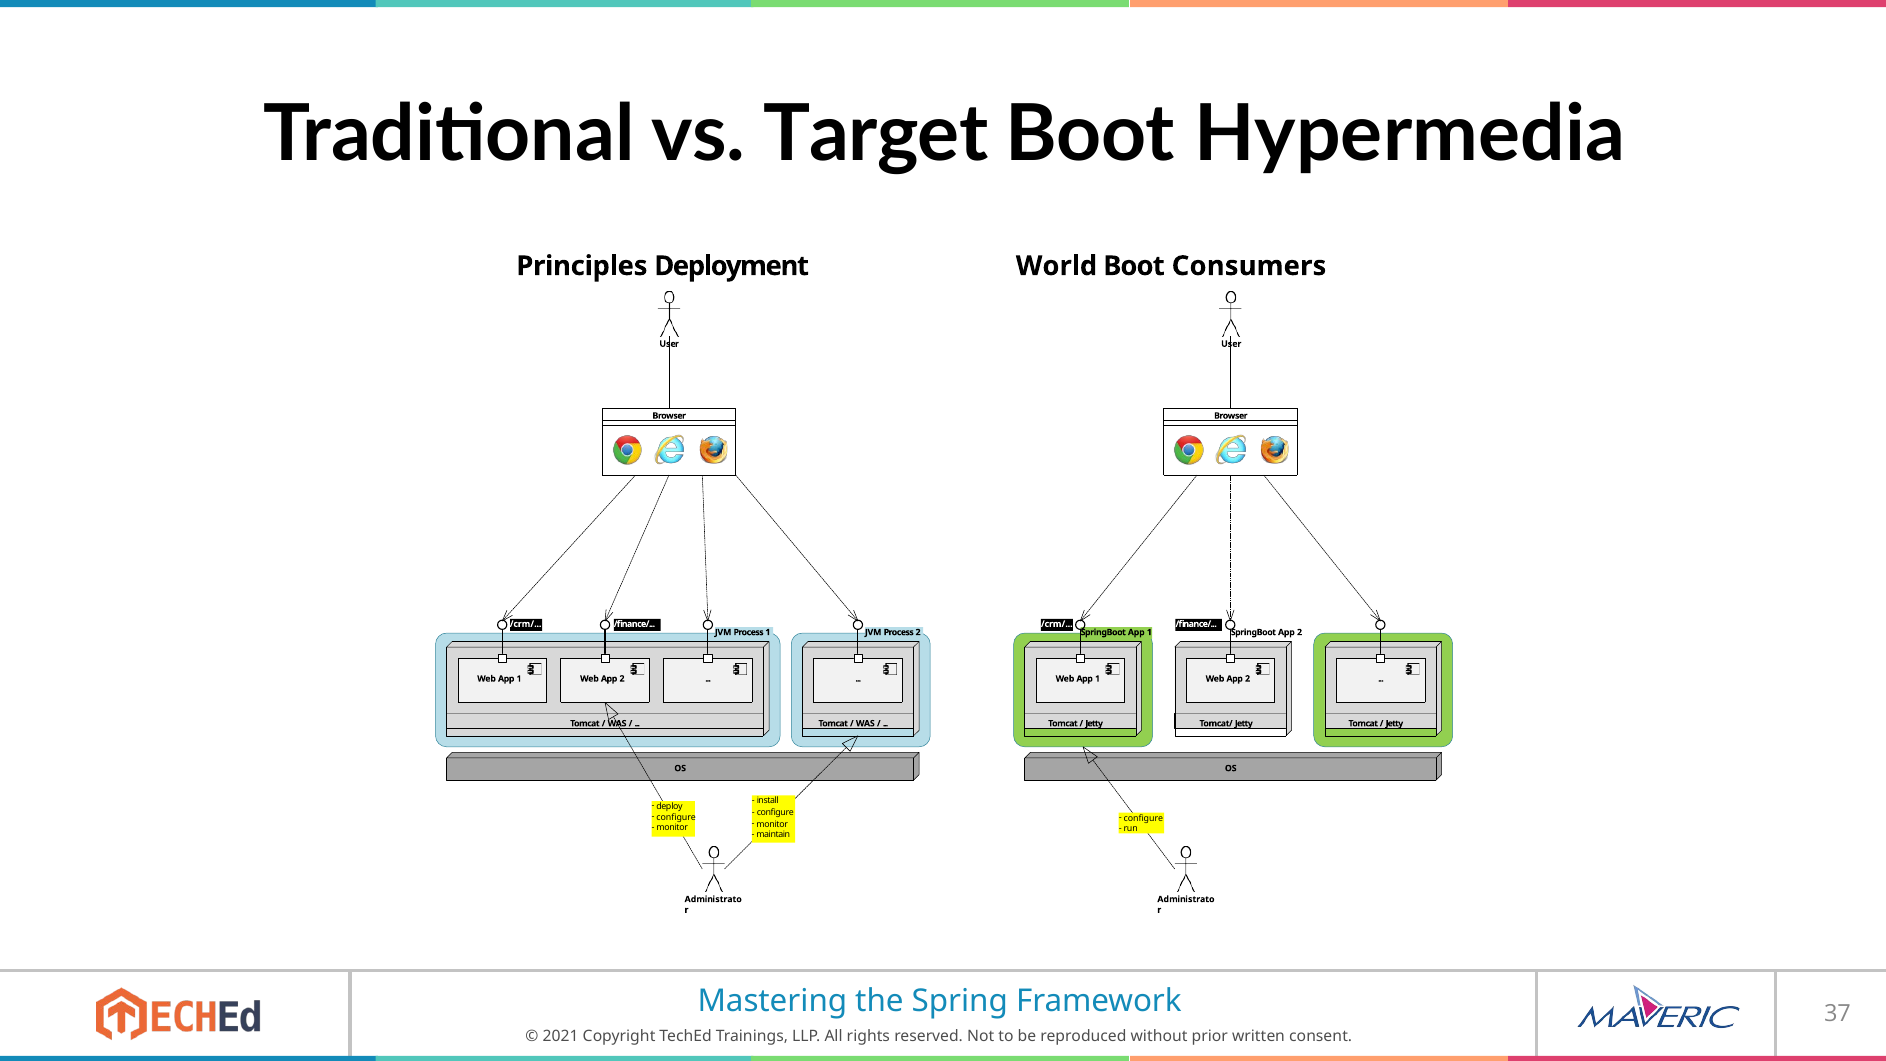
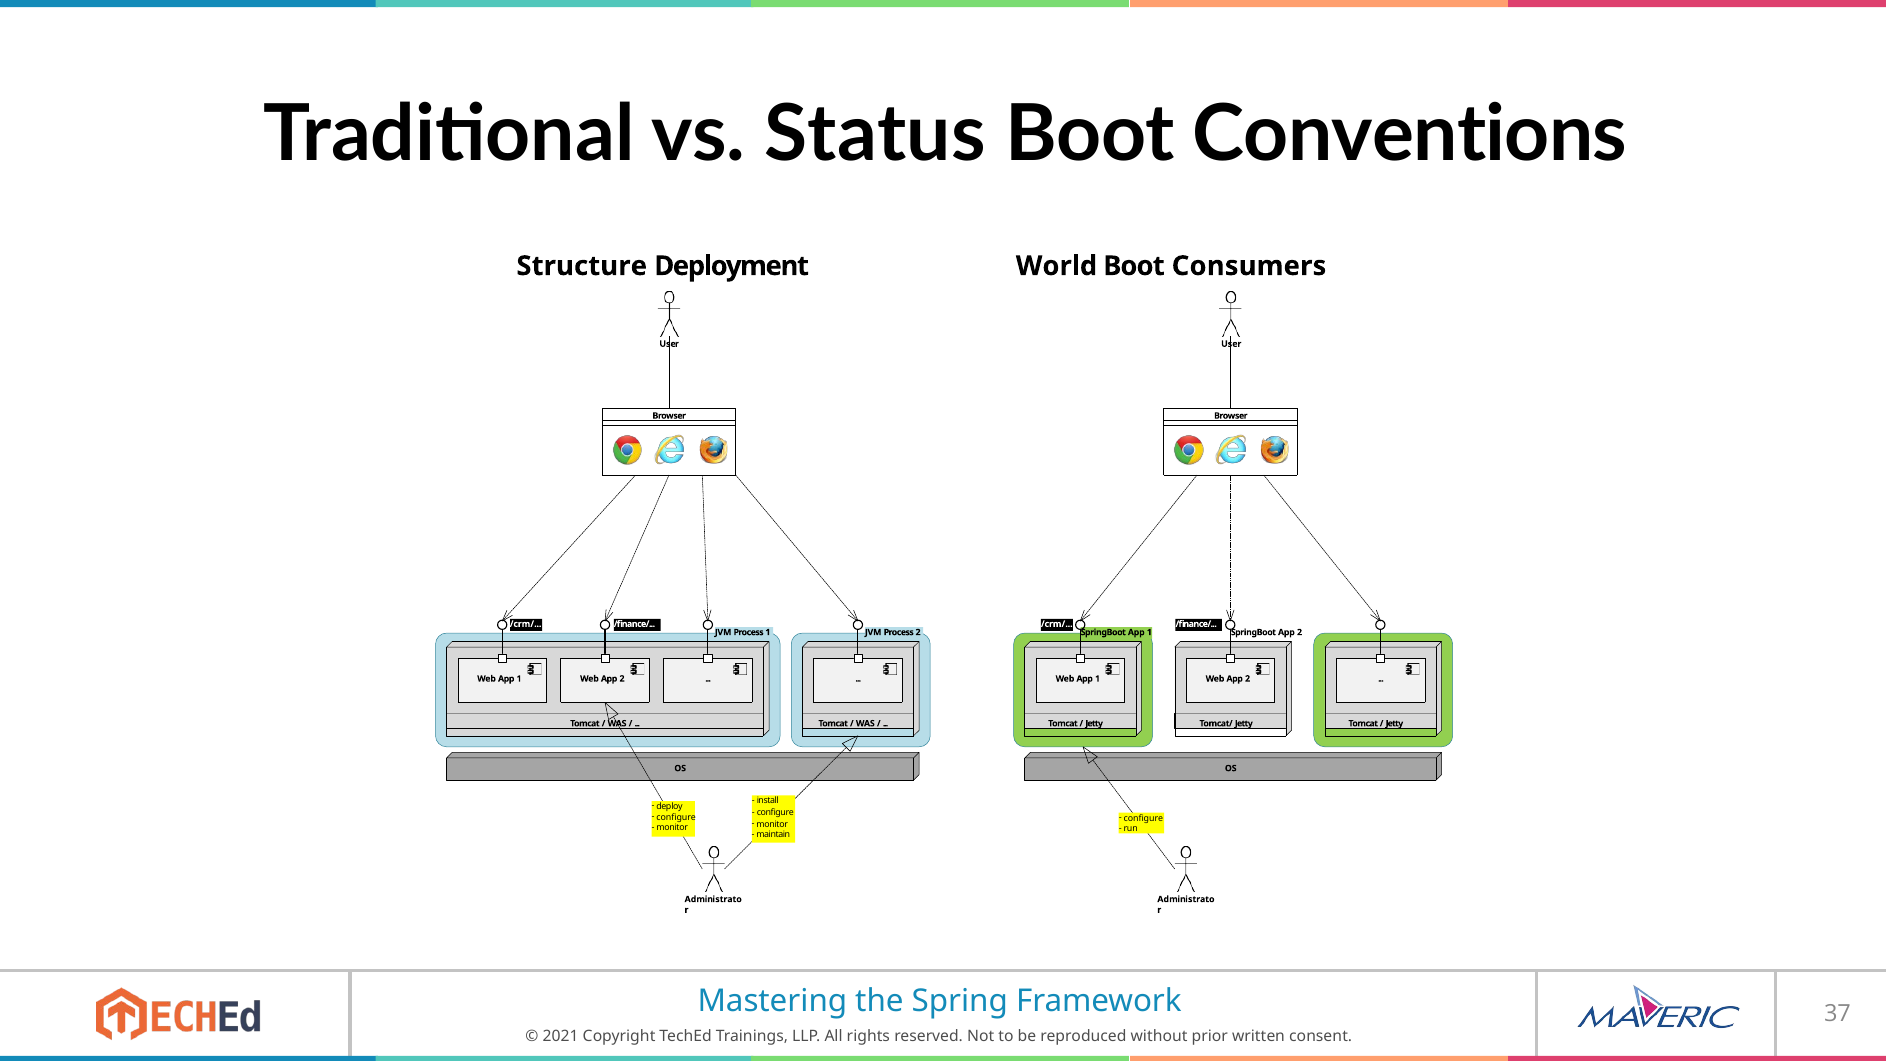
Target: Target -> Status (875, 135)
Hypermedia: Hypermedia -> Conventions (1410, 135)
Principles: Principles -> Structure (582, 266)
